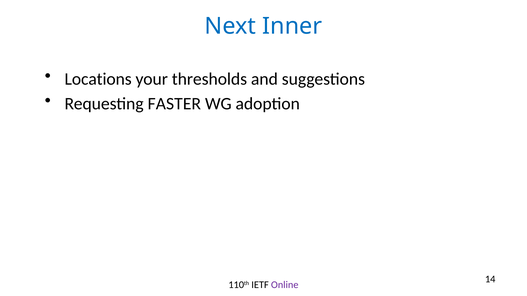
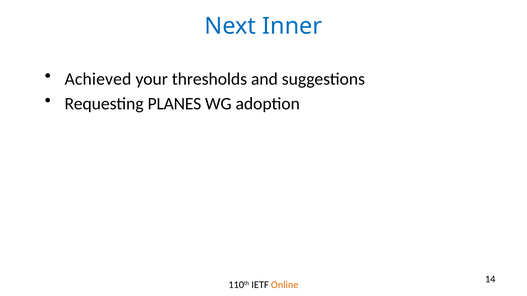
Locations: Locations -> Achieved (98, 79)
FASTER: FASTER -> PLANES (174, 104)
Online colour: purple -> orange (285, 285)
